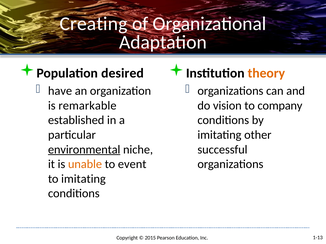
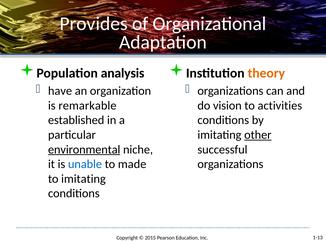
Creating: Creating -> Provides (94, 24)
desired: desired -> analysis (123, 73)
company: company -> activities (280, 106)
other underline: none -> present (258, 135)
unable colour: orange -> blue (85, 164)
event: event -> made (132, 164)
